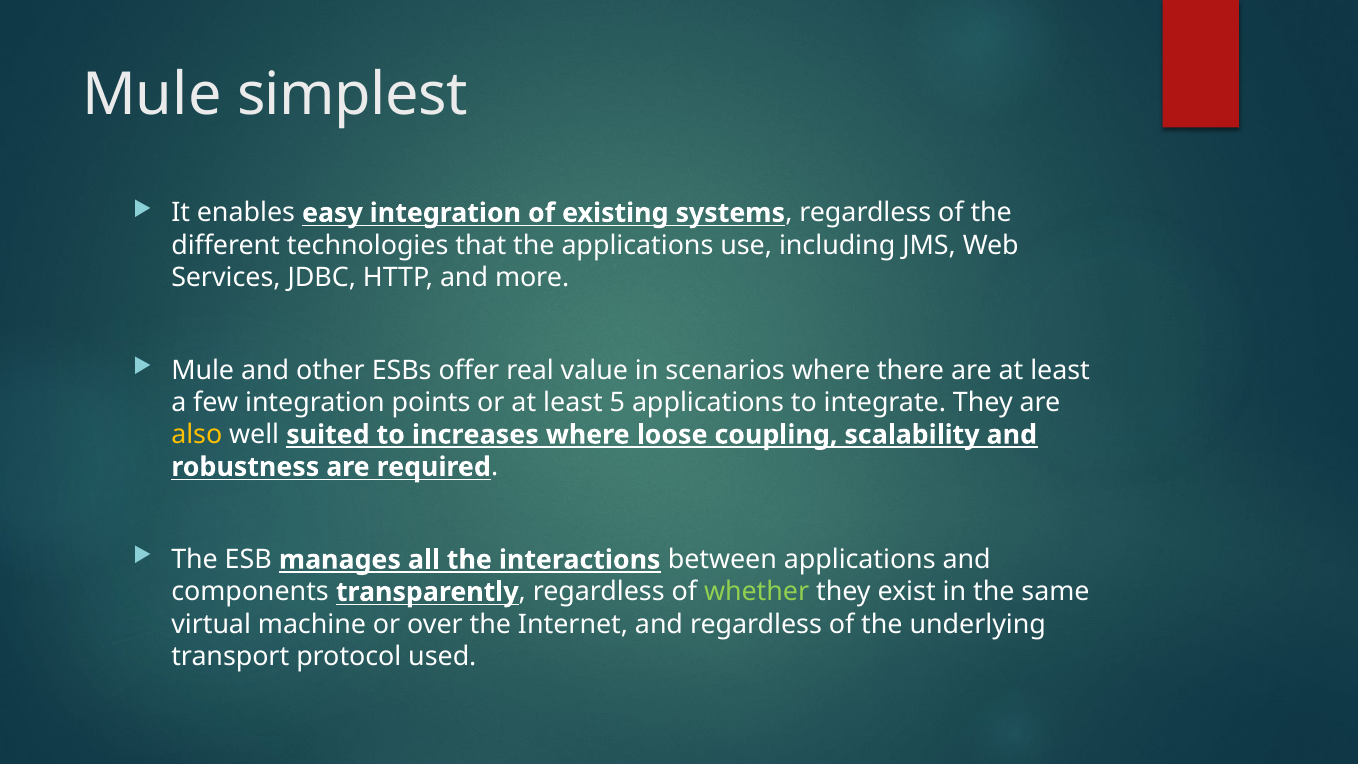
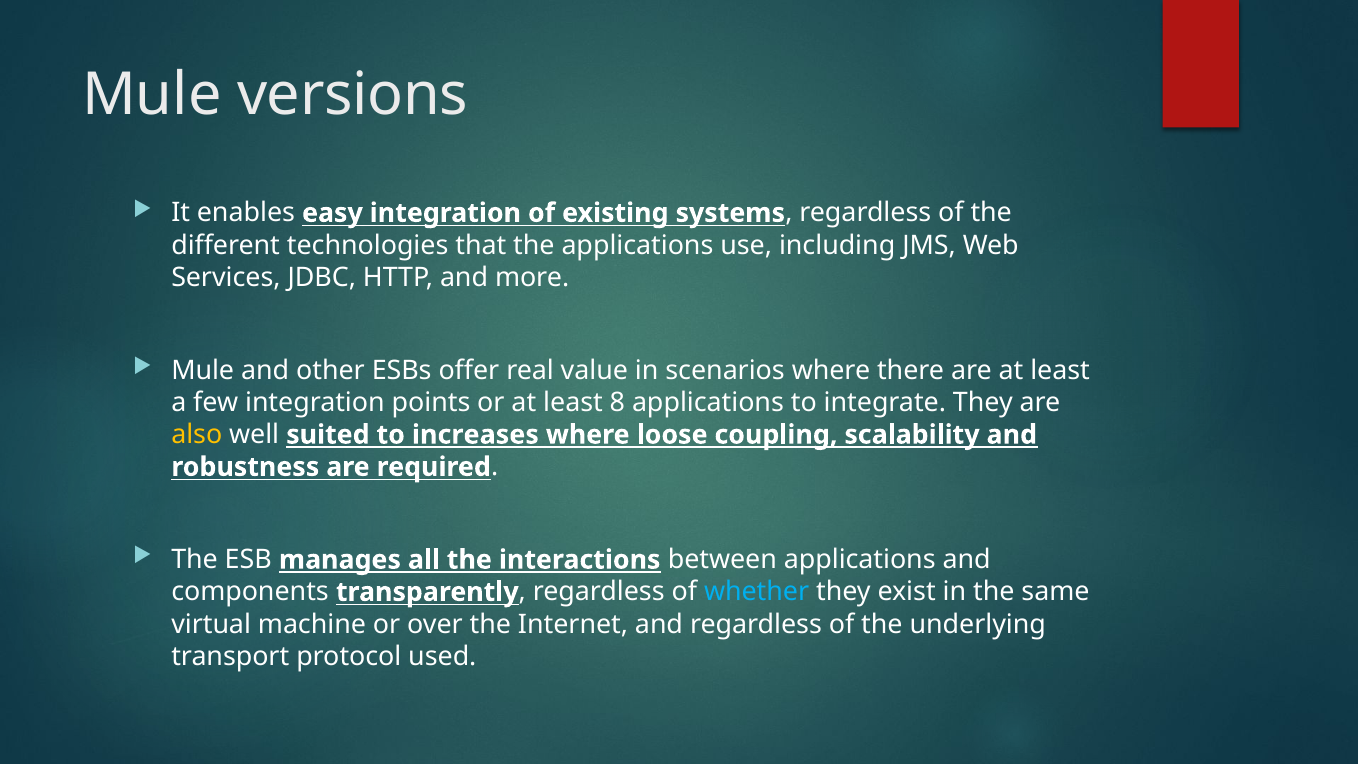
simplest: simplest -> versions (353, 95)
5: 5 -> 8 (617, 402)
whether colour: light green -> light blue (757, 592)
